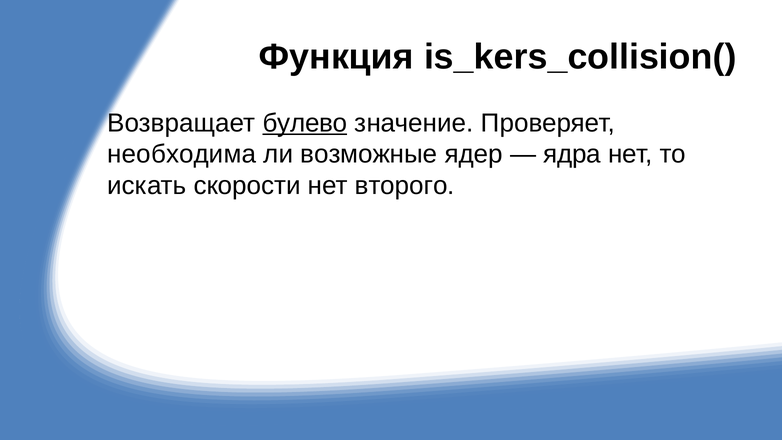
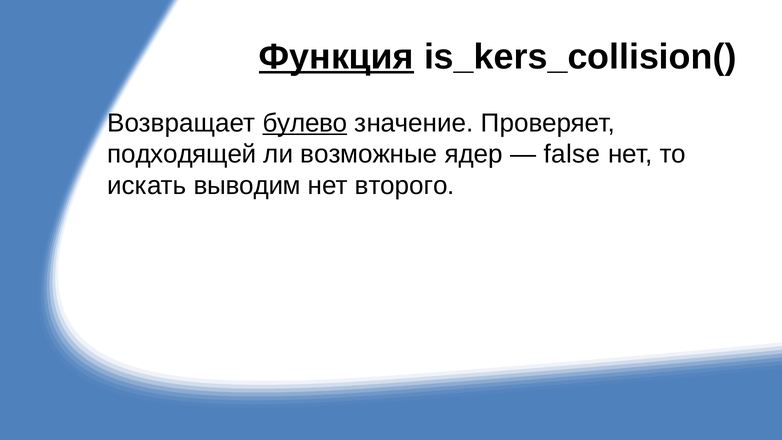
Функция underline: none -> present (336, 57)
необходима: необходима -> подходящей (182, 154)
ядра: ядра -> false (572, 154)
скорости: скорости -> выводим (247, 186)
